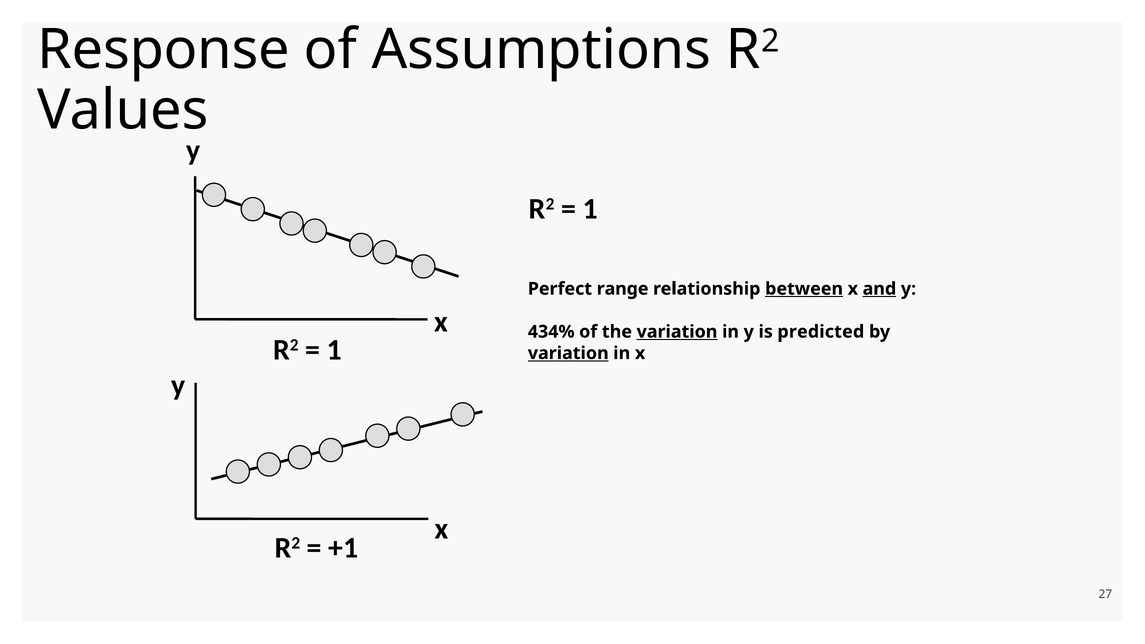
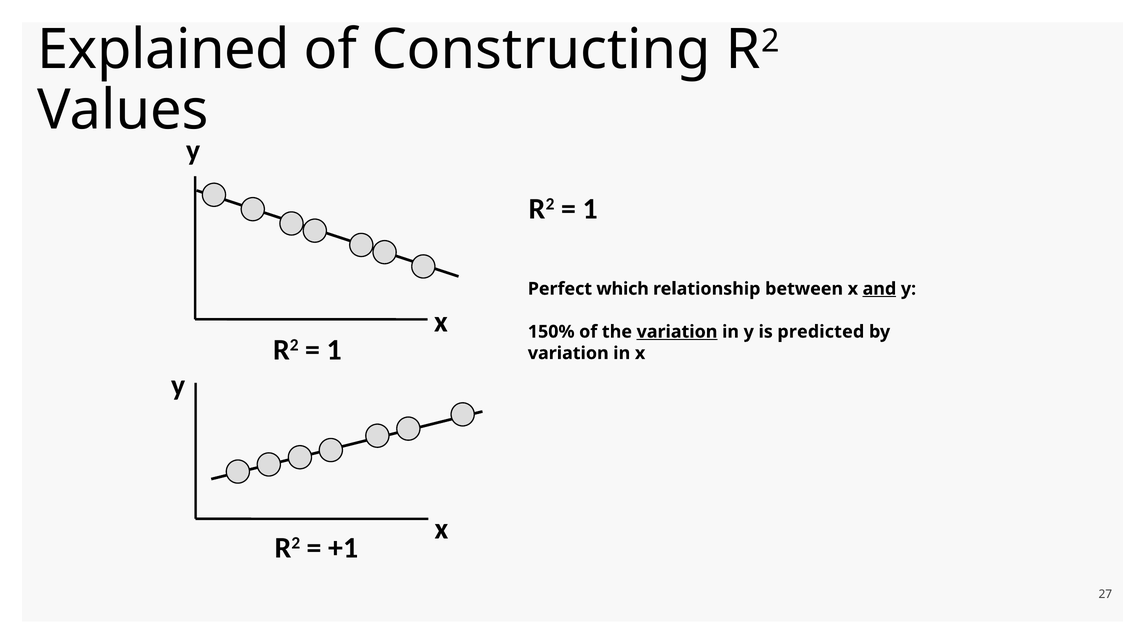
Response: Response -> Explained (164, 50)
Assumptions: Assumptions -> Constructing (541, 50)
range: range -> which (623, 289)
between underline: present -> none (804, 289)
434%: 434% -> 150% (551, 332)
variation underline: present -> none (568, 353)
